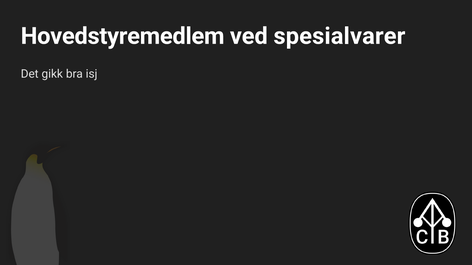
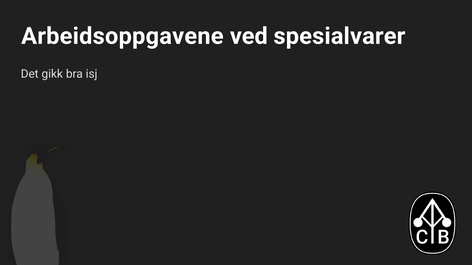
Hovedstyremedlem: Hovedstyremedlem -> Arbeidsoppgavene (122, 36)
